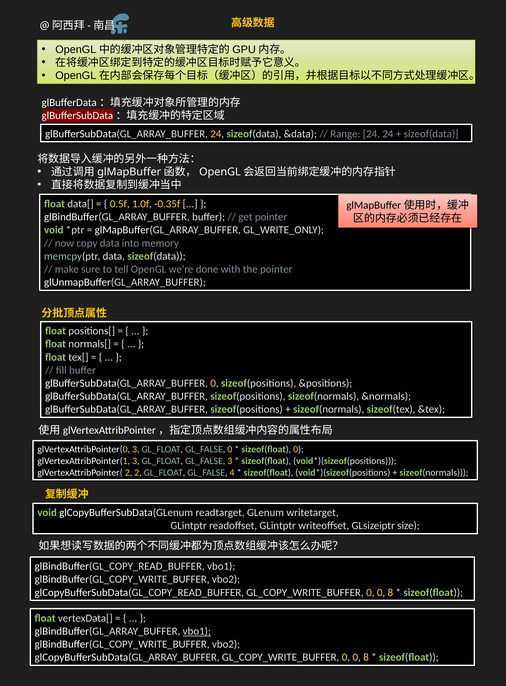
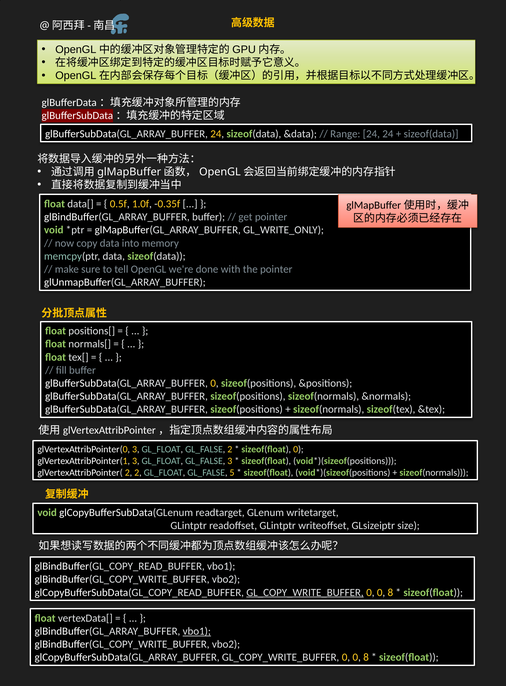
GL_FALSE 0: 0 -> 2 (230, 449)
4: 4 -> 5 (232, 472)
GL_COPY_WRITE_BUFFER underline: none -> present (305, 592)
